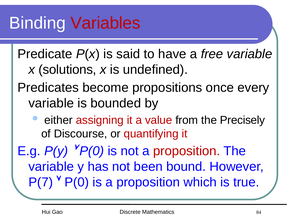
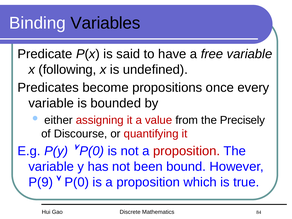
Variables colour: red -> black (106, 23)
solutions: solutions -> following (67, 70)
P(7: P(7 -> P(9 (41, 182)
